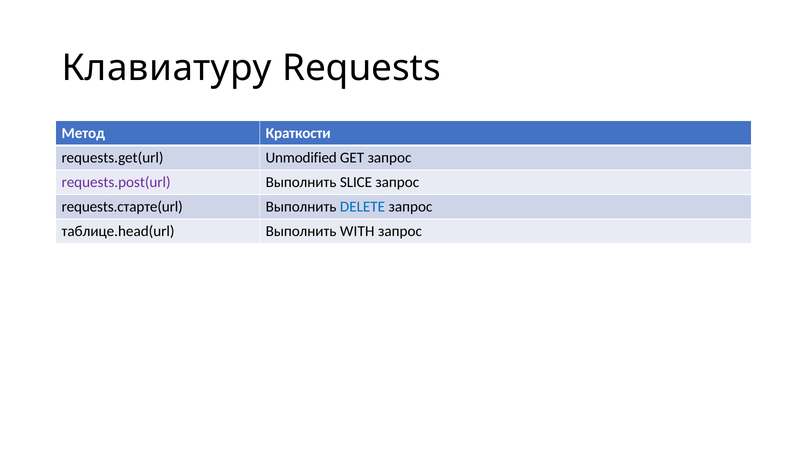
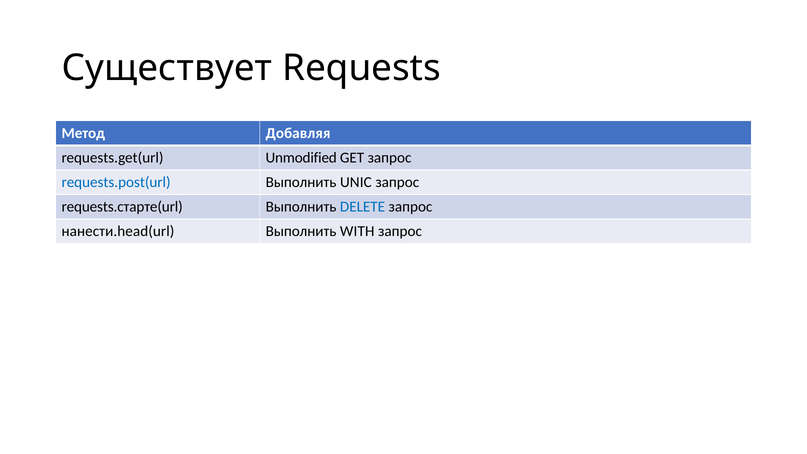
Клавиатуру: Клавиатуру -> Существует (167, 68)
Краткости: Краткости -> Добавляя (298, 133)
requests.post(url colour: purple -> blue (116, 182)
SLICE: SLICE -> UNIC (356, 182)
таблице.head(url: таблице.head(url -> нанести.head(url (118, 231)
